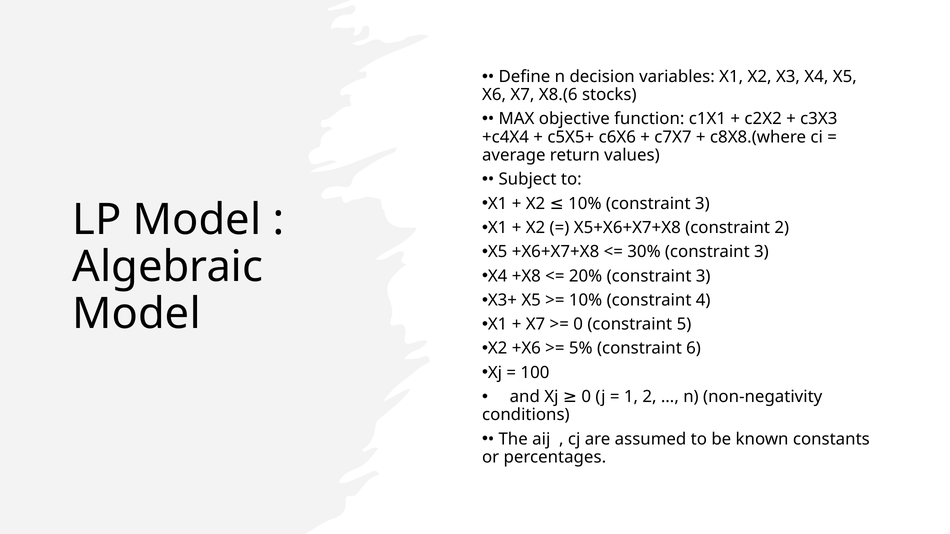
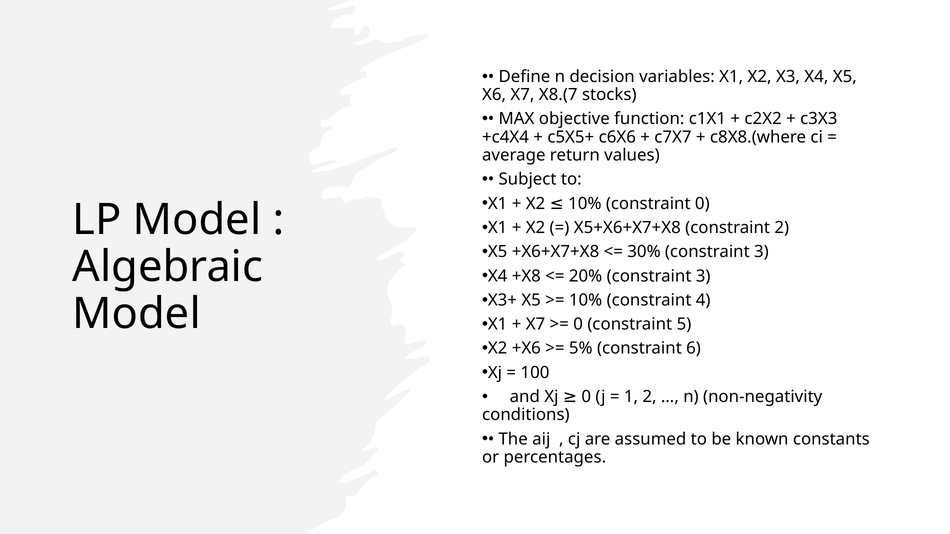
X8.(6: X8.(6 -> X8.(7 (558, 95)
10% constraint 3: 3 -> 0 (702, 204)
